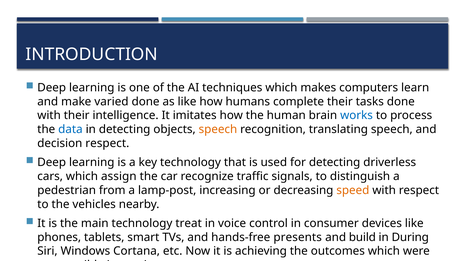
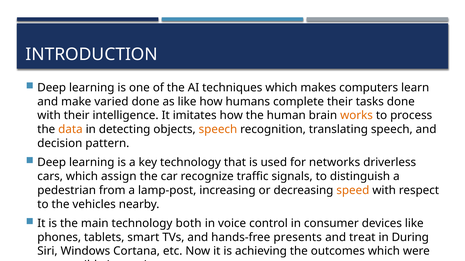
works colour: blue -> orange (357, 116)
data colour: blue -> orange (70, 130)
decision respect: respect -> pattern (107, 144)
for detecting: detecting -> networks (335, 163)
treat: treat -> both (189, 224)
build: build -> treat (362, 238)
